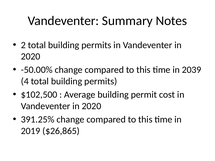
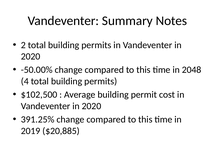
2039: 2039 -> 2048 (192, 70)
$26,865: $26,865 -> $20,885 (61, 131)
